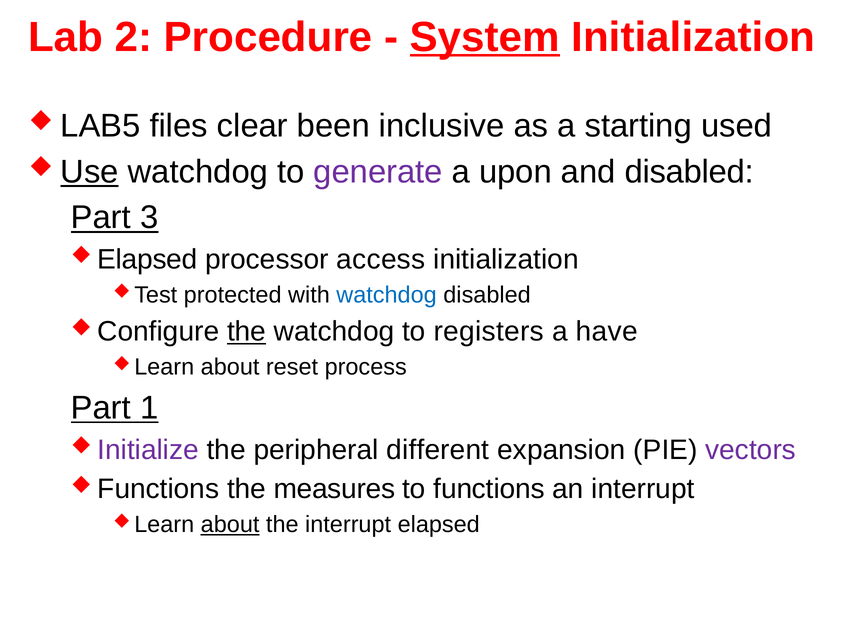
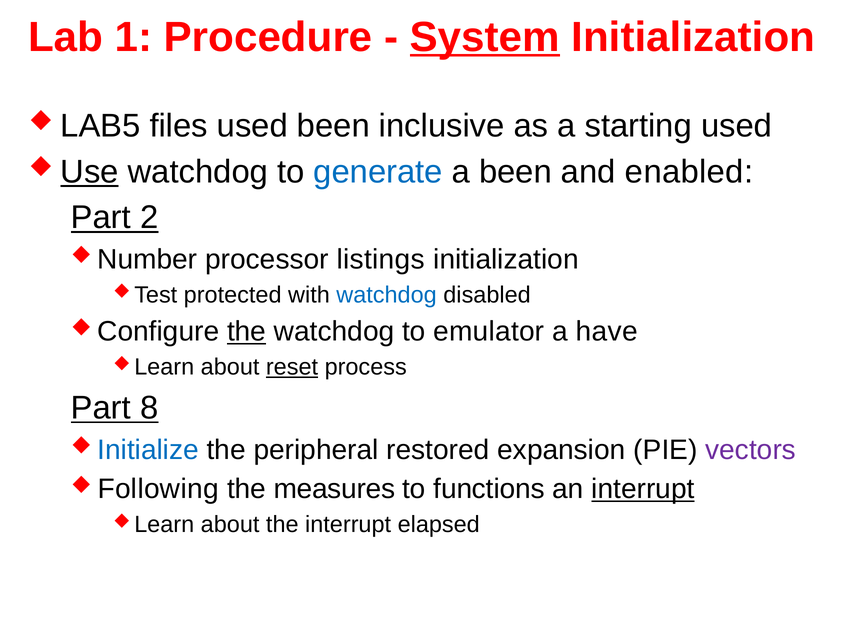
2: 2 -> 1 (133, 37)
files clear: clear -> used (252, 126)
generate colour: purple -> blue (378, 172)
a upon: upon -> been (515, 172)
and disabled: disabled -> enabled (689, 172)
3: 3 -> 2 (149, 218)
Elapsed: Elapsed -> Number (147, 259)
access: access -> listings (381, 259)
registers: registers -> emulator (489, 332)
reset underline: none -> present (292, 367)
1: 1 -> 8 (149, 408)
Initialize colour: purple -> blue (148, 450)
different: different -> restored (438, 450)
Functions: Functions -> Following (158, 489)
interrupt underline: none -> present (643, 489)
about underline: present -> none (230, 525)
